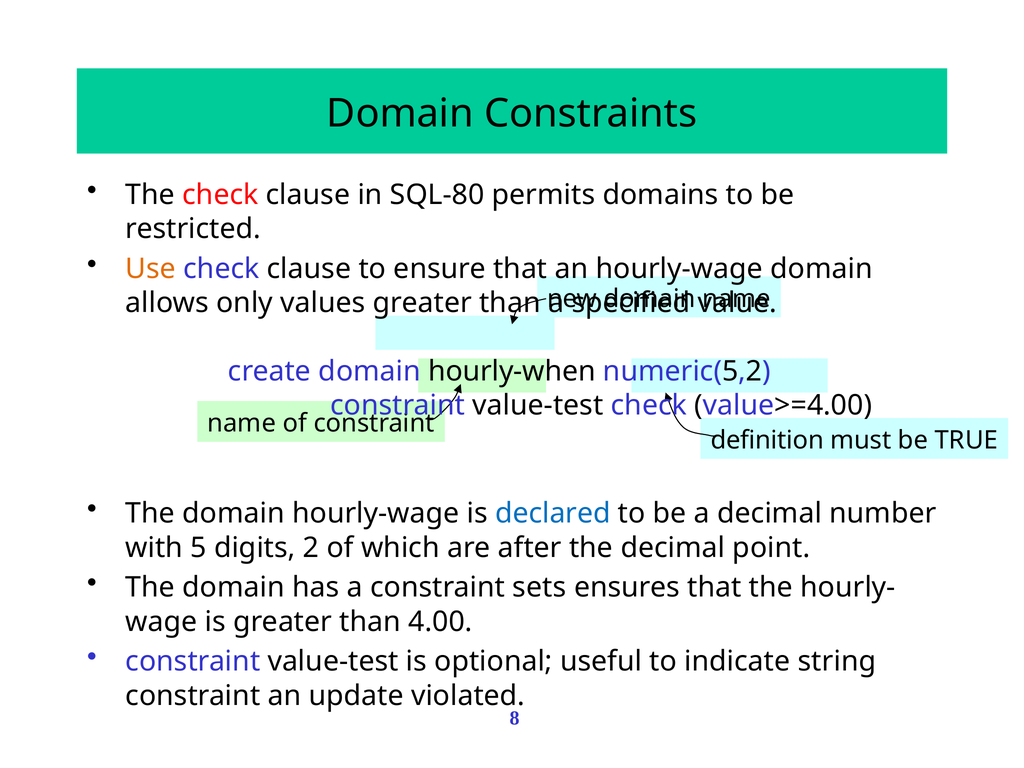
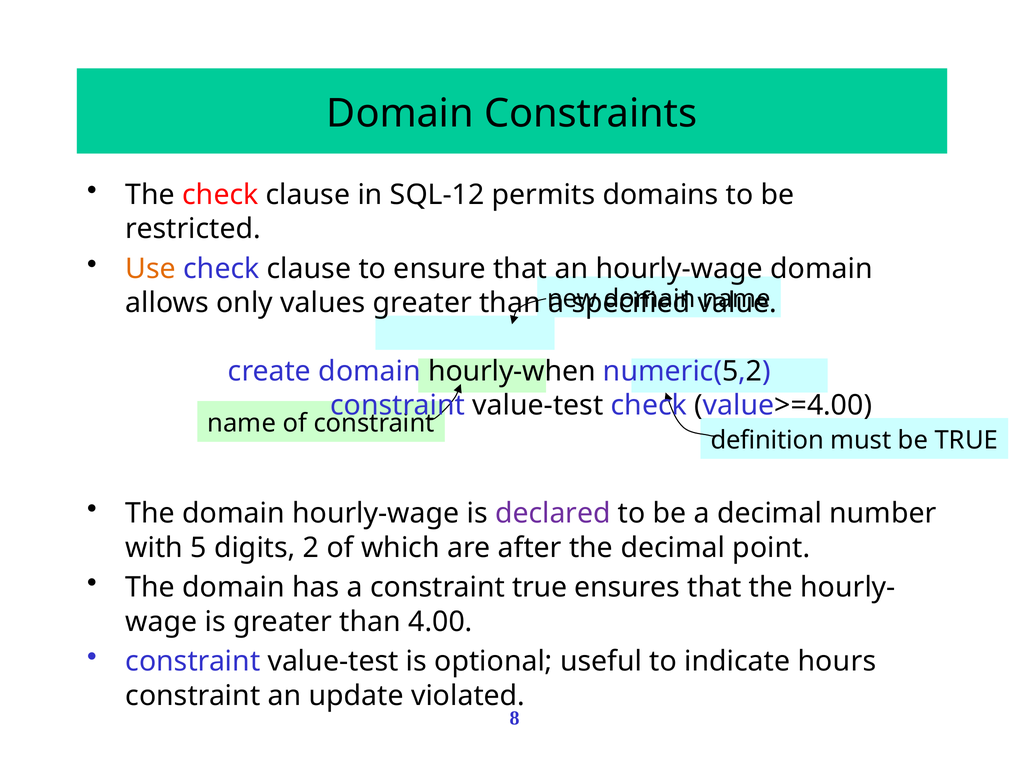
SQL-80: SQL-80 -> SQL-12 (437, 195)
declared colour: blue -> purple (553, 514)
constraint sets: sets -> true (540, 588)
string: string -> hours (837, 661)
